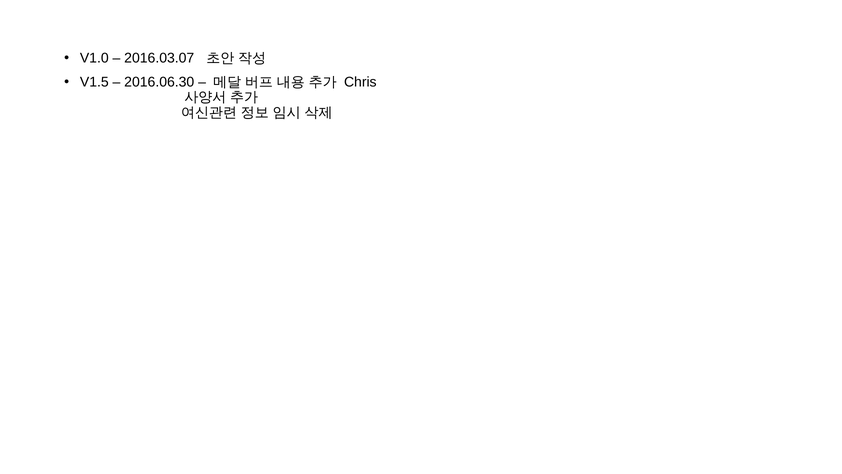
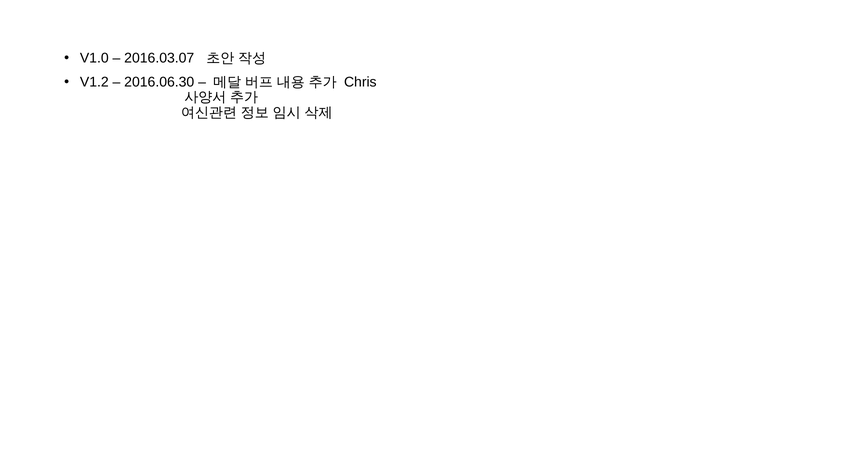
V1.5: V1.5 -> V1.2 (94, 82)
